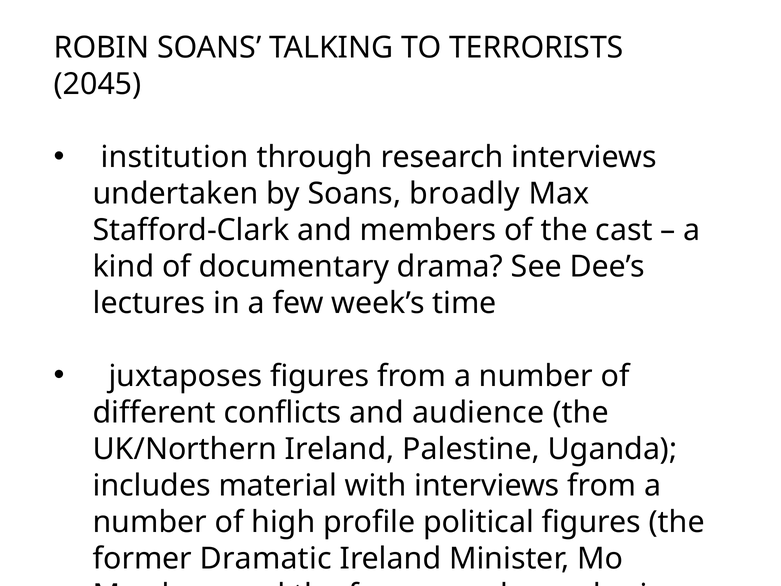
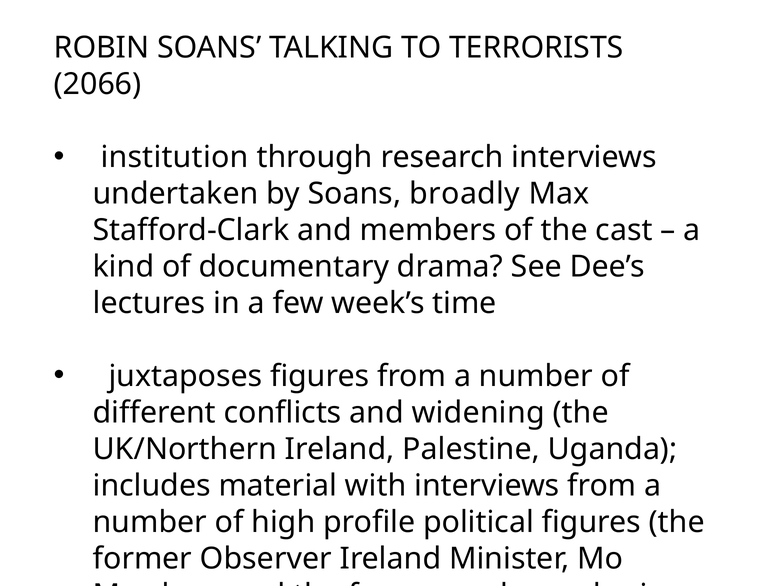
2045: 2045 -> 2066 (98, 84)
audience: audience -> widening (478, 412)
Dramatic: Dramatic -> Observer (266, 558)
